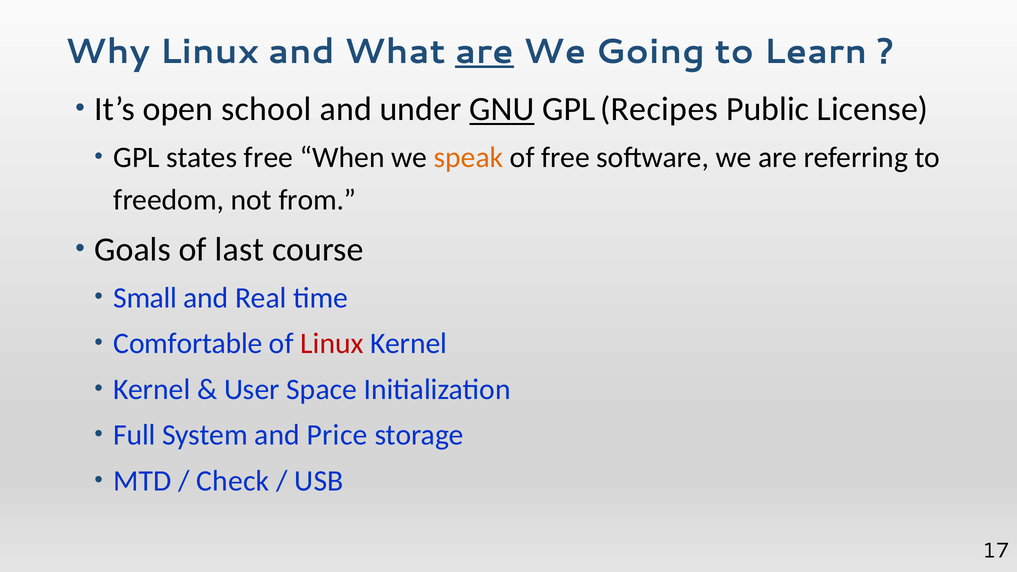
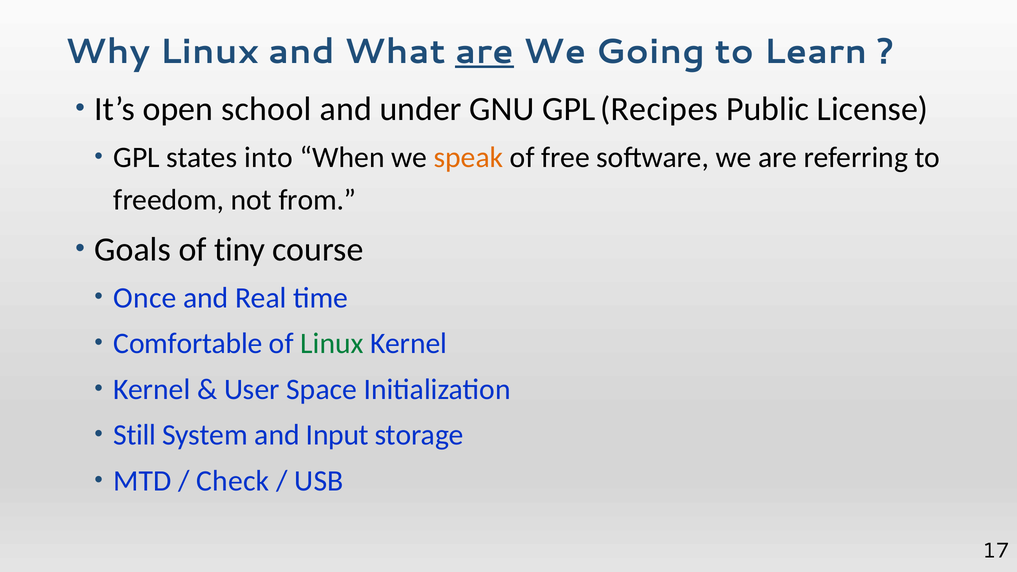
GNU underline: present -> none (502, 109)
states free: free -> into (268, 157)
last: last -> tiny (240, 250)
Small: Small -> Once (145, 298)
Linux colour: red -> green (332, 344)
Full: Full -> Still (135, 435)
Price: Price -> Input (337, 435)
